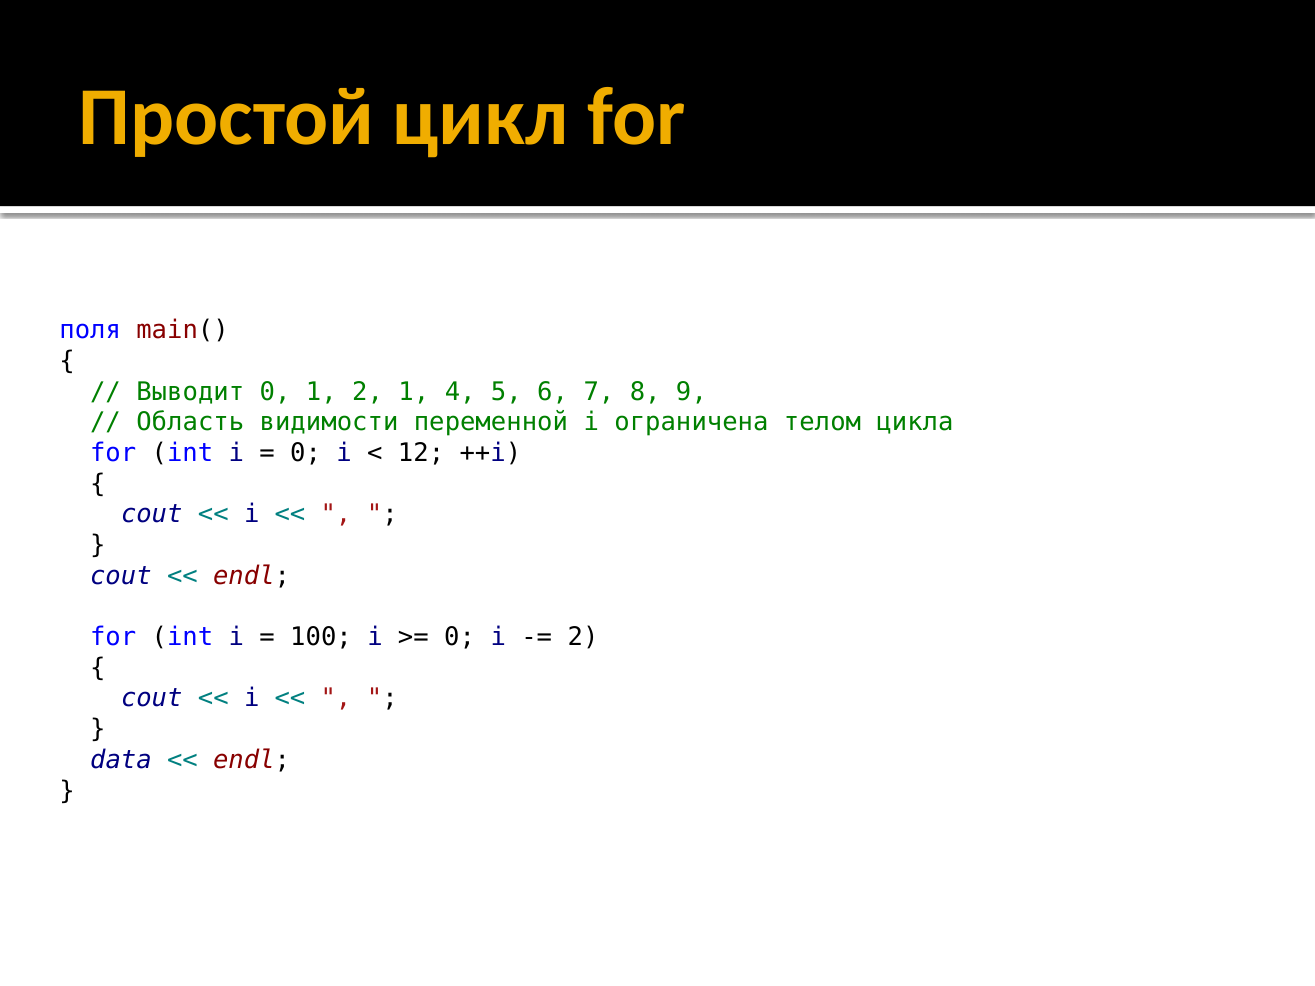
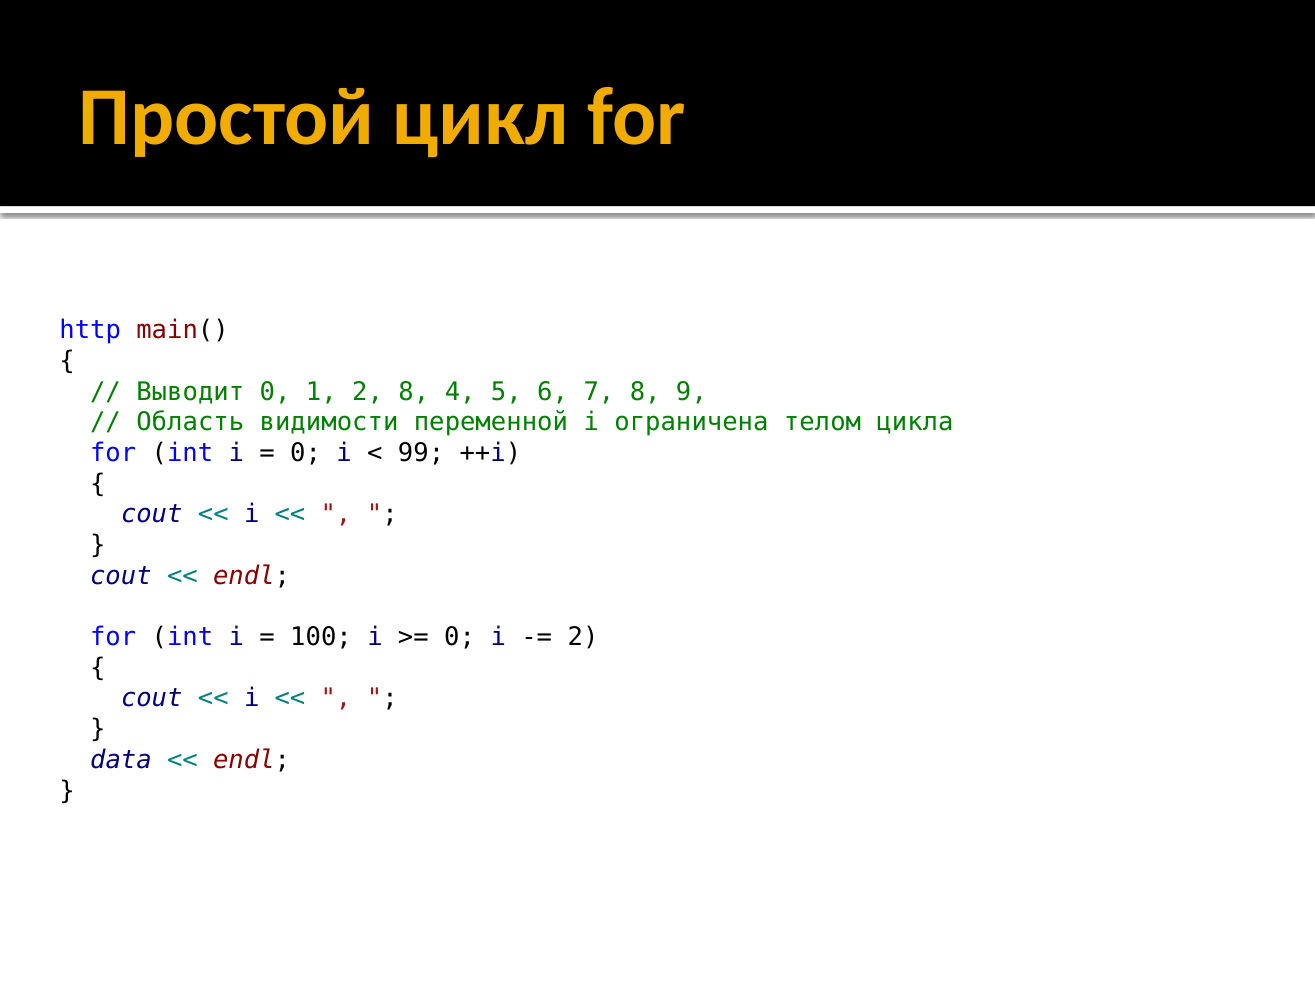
поля: поля -> http (90, 330)
2 1: 1 -> 8 (414, 392)
12: 12 -> 99 (421, 453)
